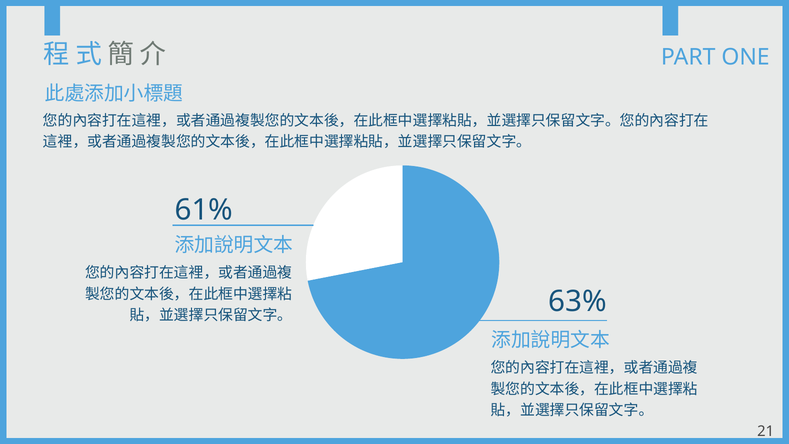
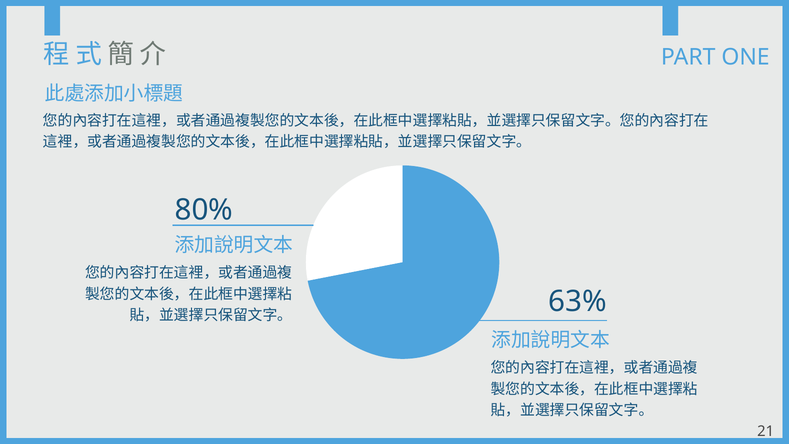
61%: 61% -> 80% (204, 210)
